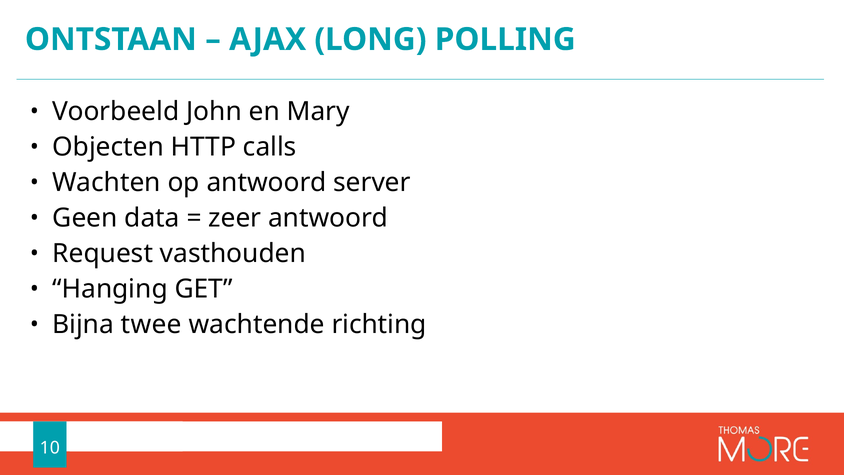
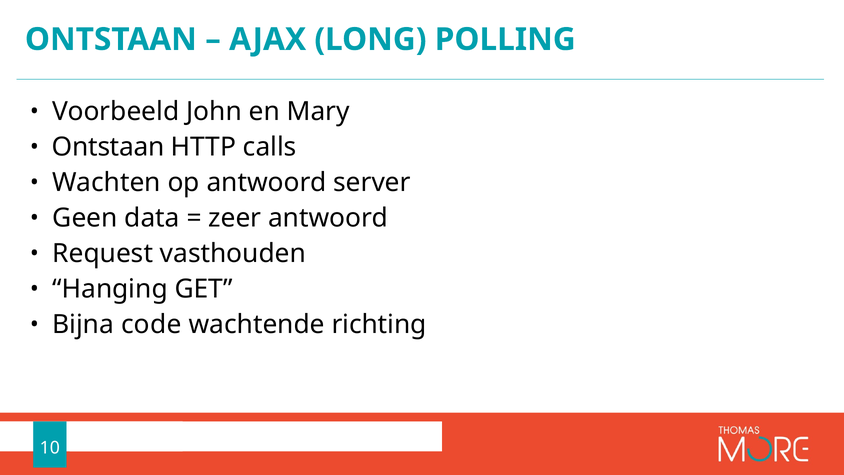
Objecten: Objecten -> Ontstaan (108, 147)
twee: twee -> code (151, 324)
